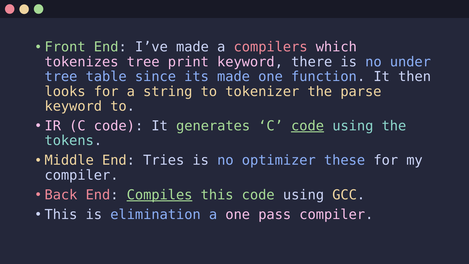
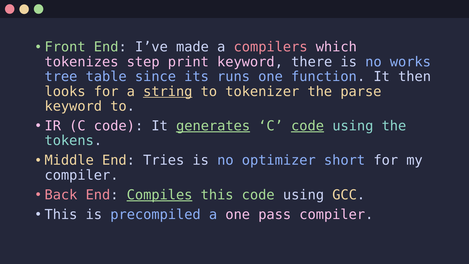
tokenizes tree: tree -> step (143, 62)
under: under -> works (410, 62)
its made: made -> runs (234, 77)
string underline: none -> present (168, 91)
generates underline: none -> present (213, 126)
these: these -> short (345, 160)
elimination: elimination -> precompiled (156, 214)
